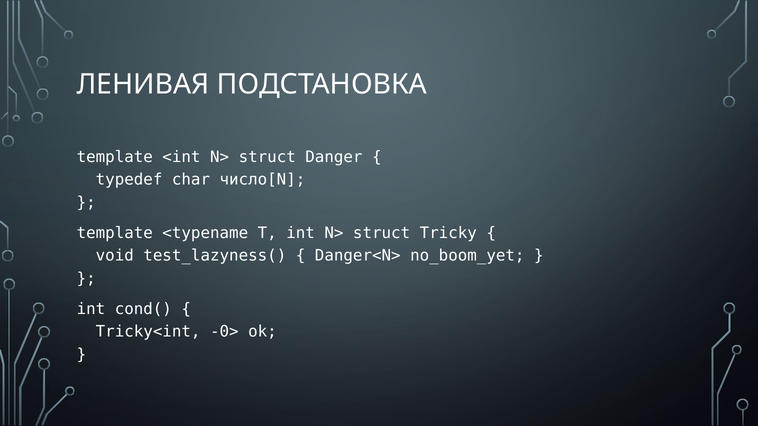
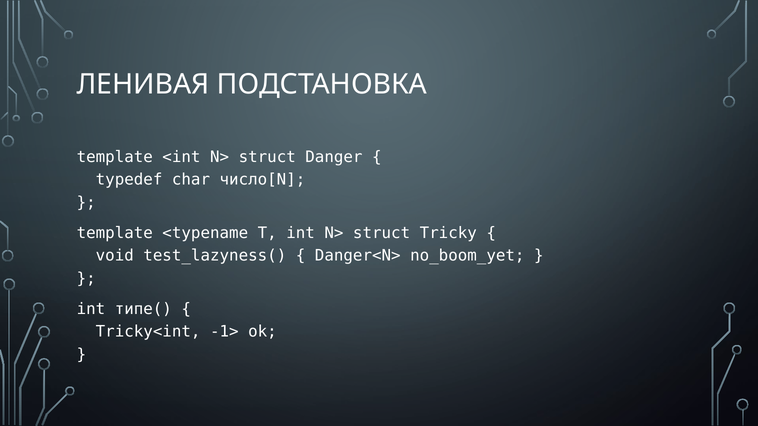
cond(: cond( -> типе( (143, 309)
-0>: -0> -> -1> (224, 332)
